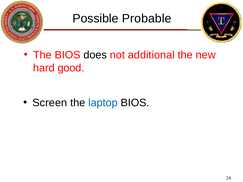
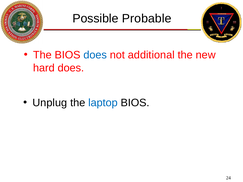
does colour: black -> blue (95, 55)
hard good: good -> does (71, 68)
Screen: Screen -> Unplug (50, 103)
